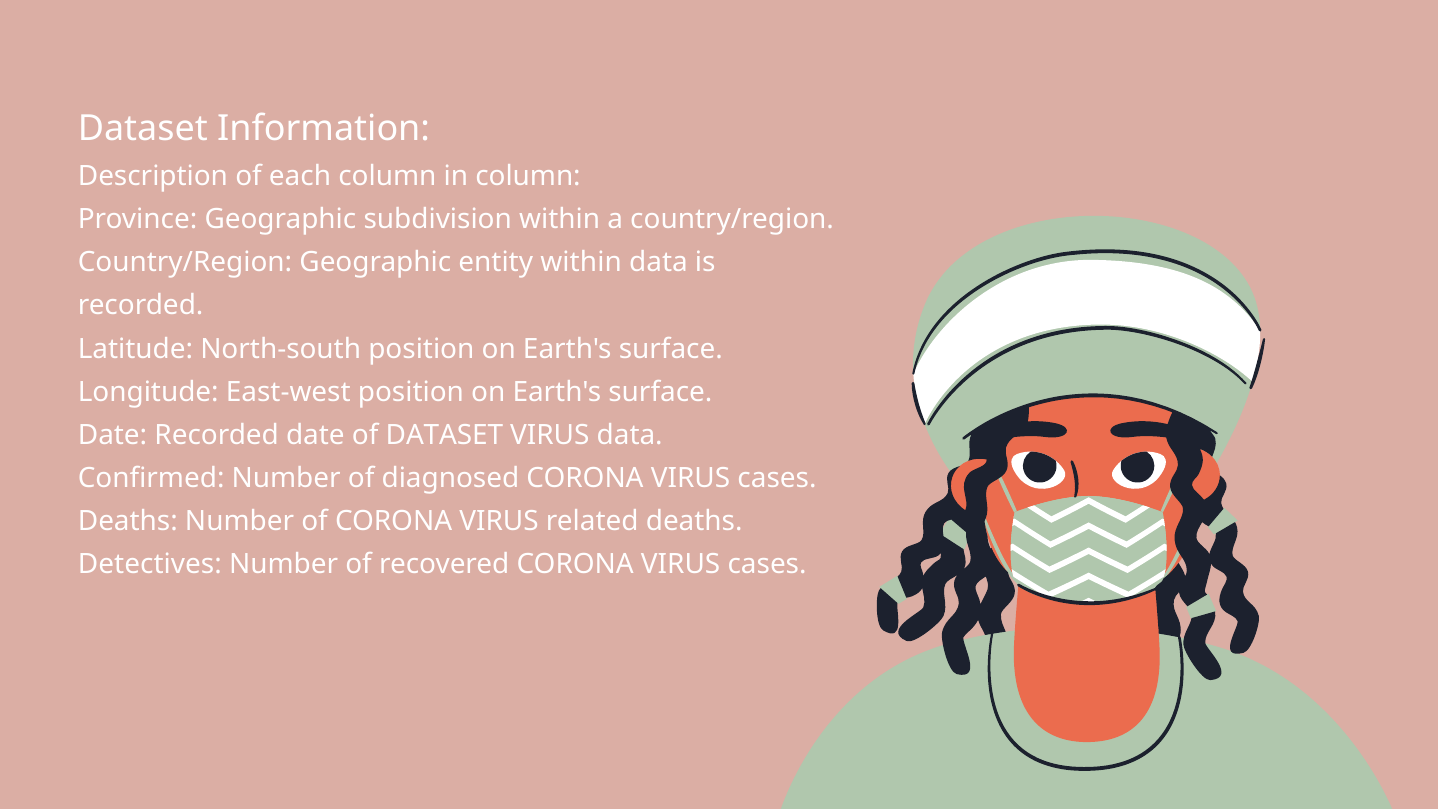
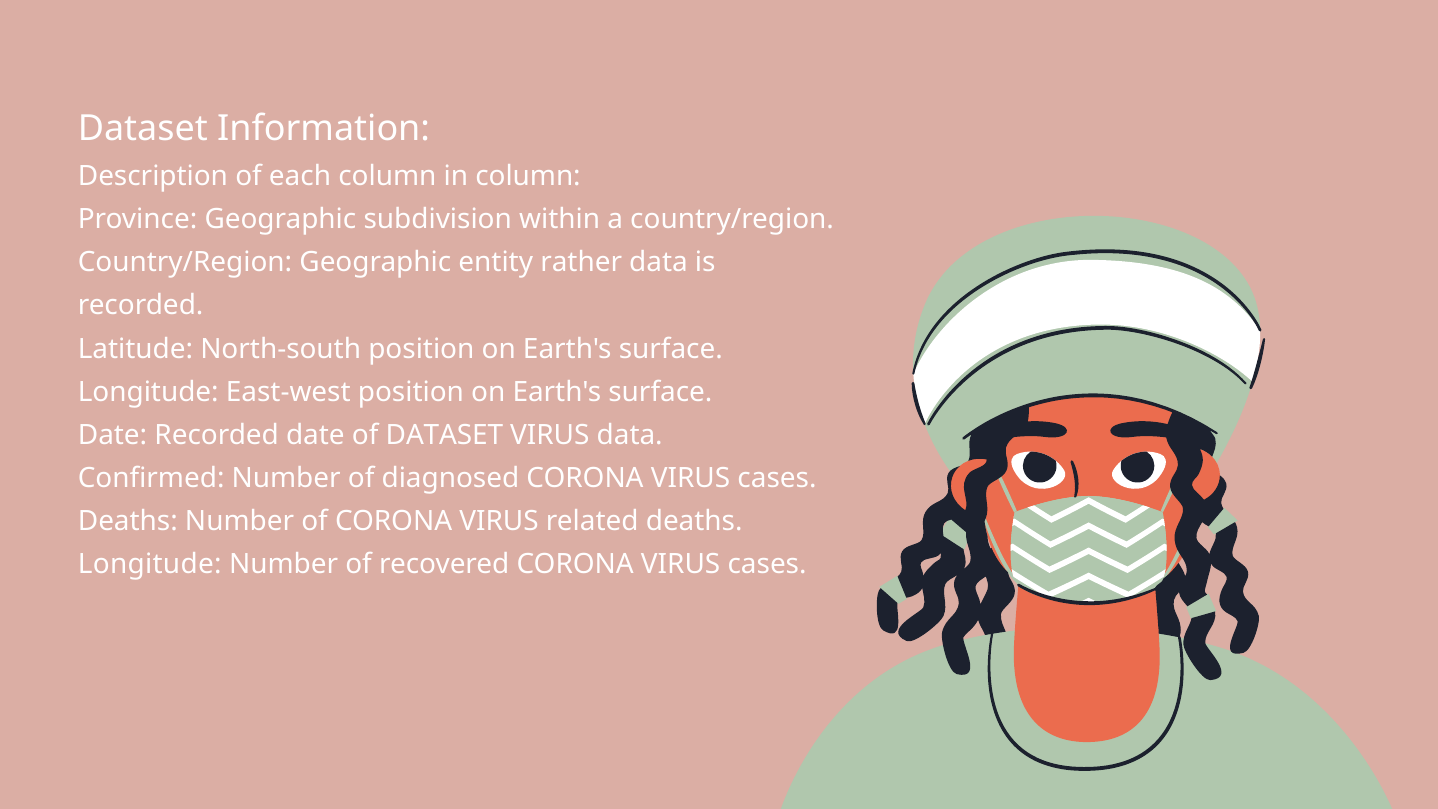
entity within: within -> rather (581, 263)
Detectives: Detectives -> Longitude (150, 565)
